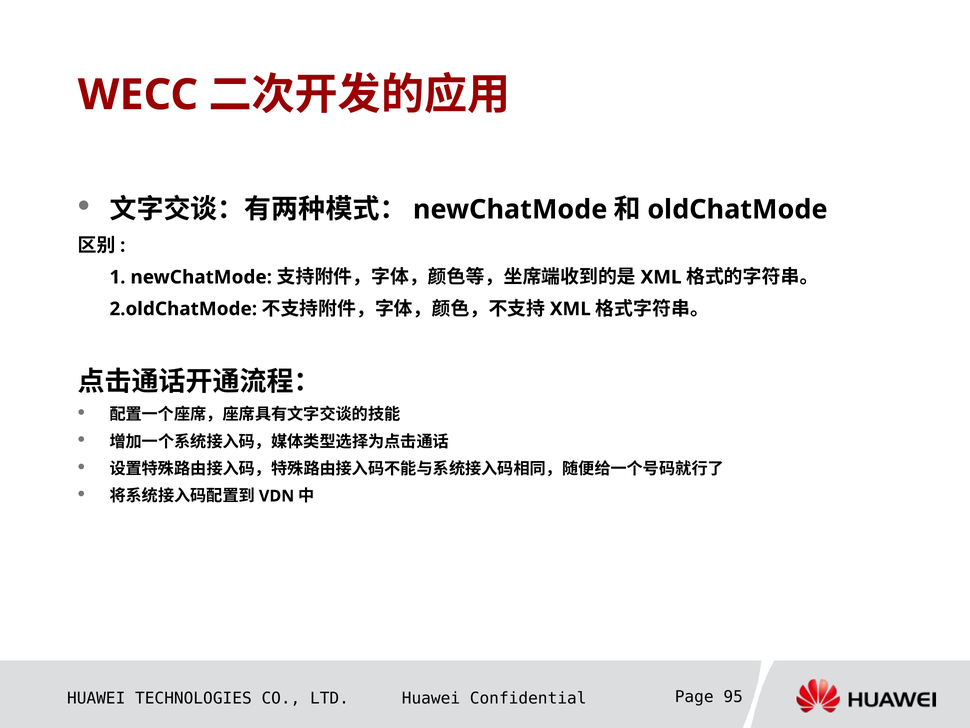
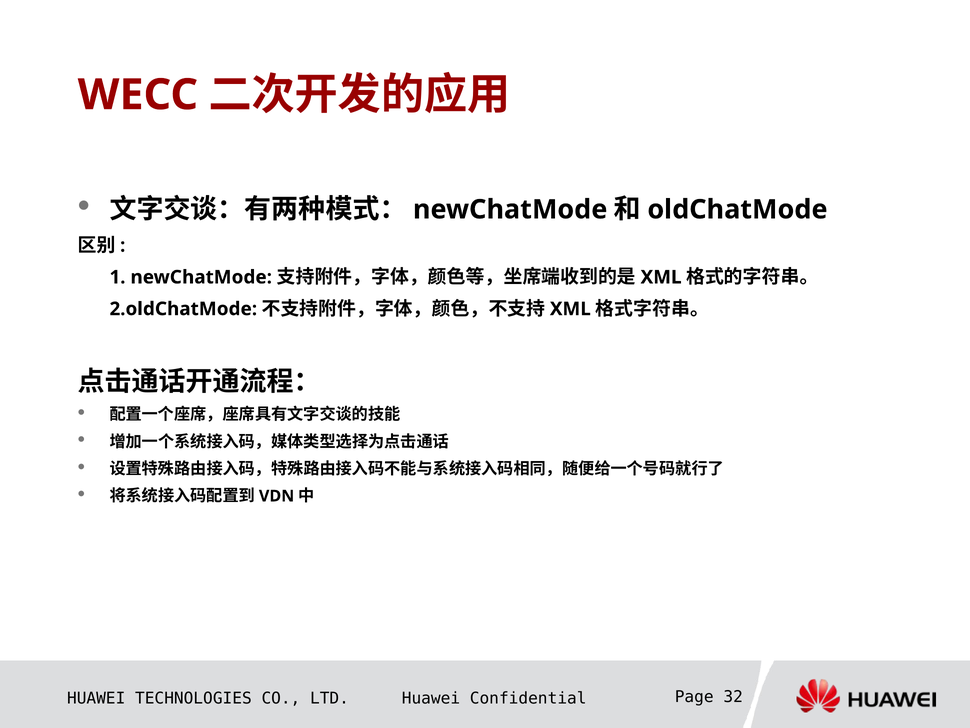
95: 95 -> 32 (733, 696)
